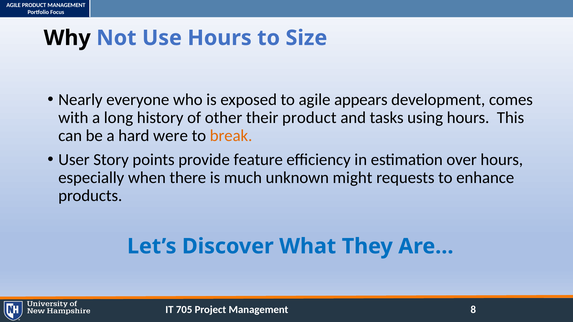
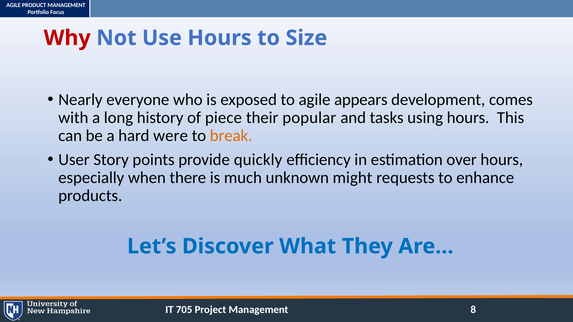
Why colour: black -> red (67, 38)
other: other -> piece (223, 118)
their product: product -> popular (309, 118)
feature: feature -> quickly (258, 160)
